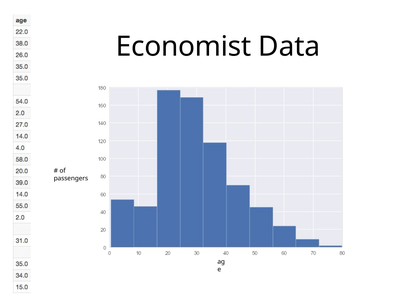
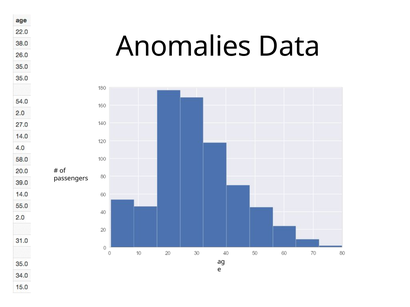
Economist: Economist -> Anomalies (184, 47)
